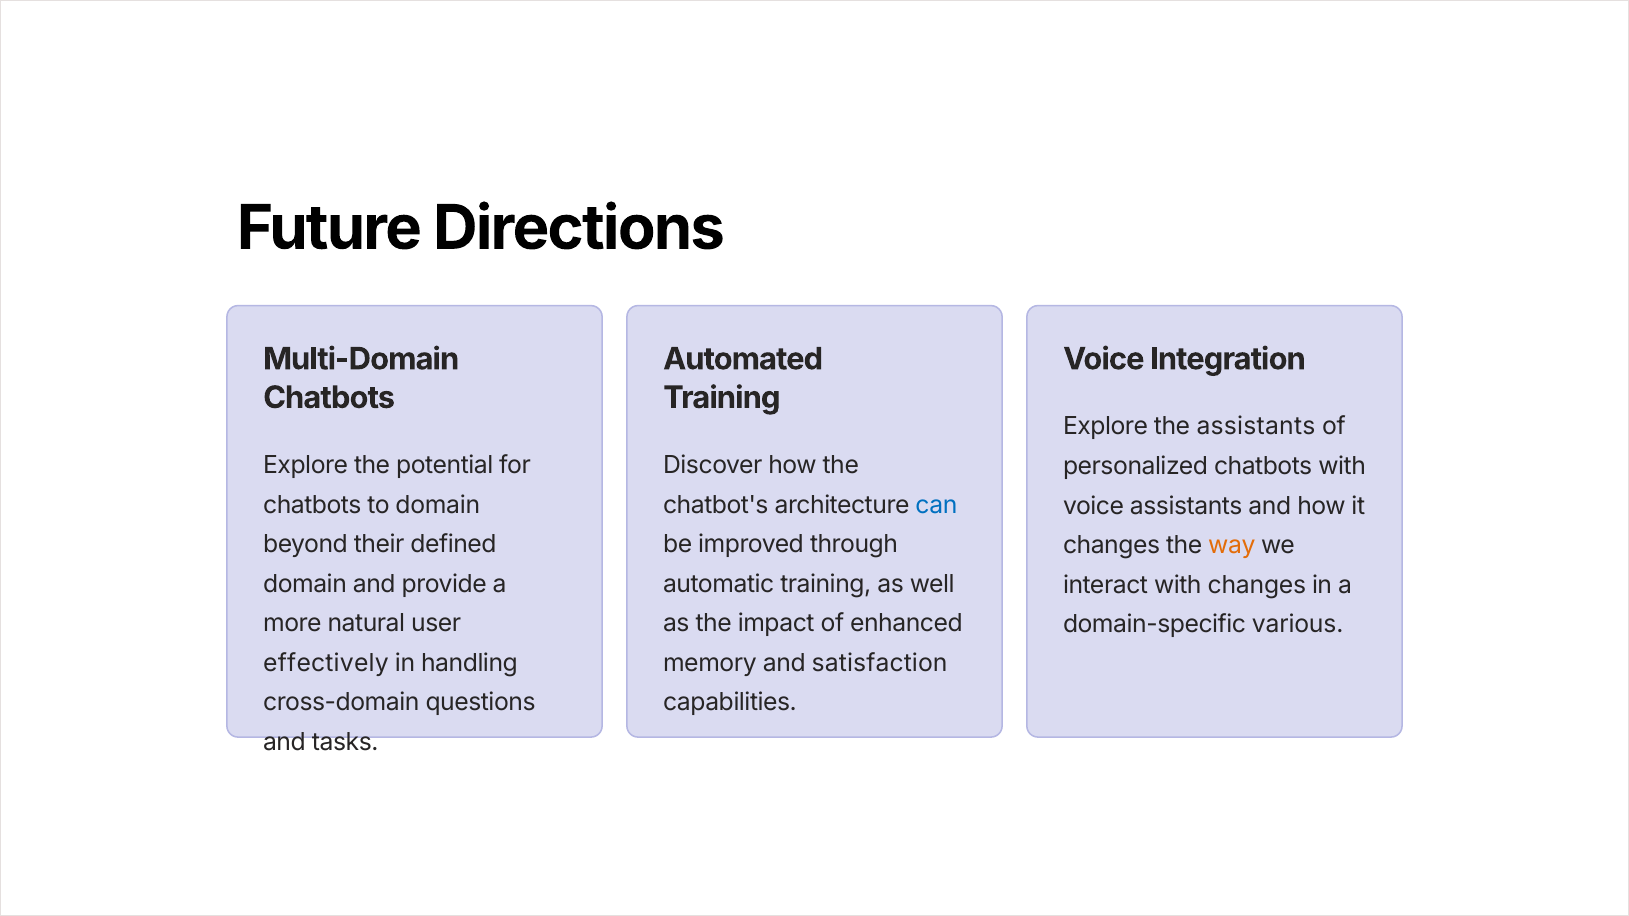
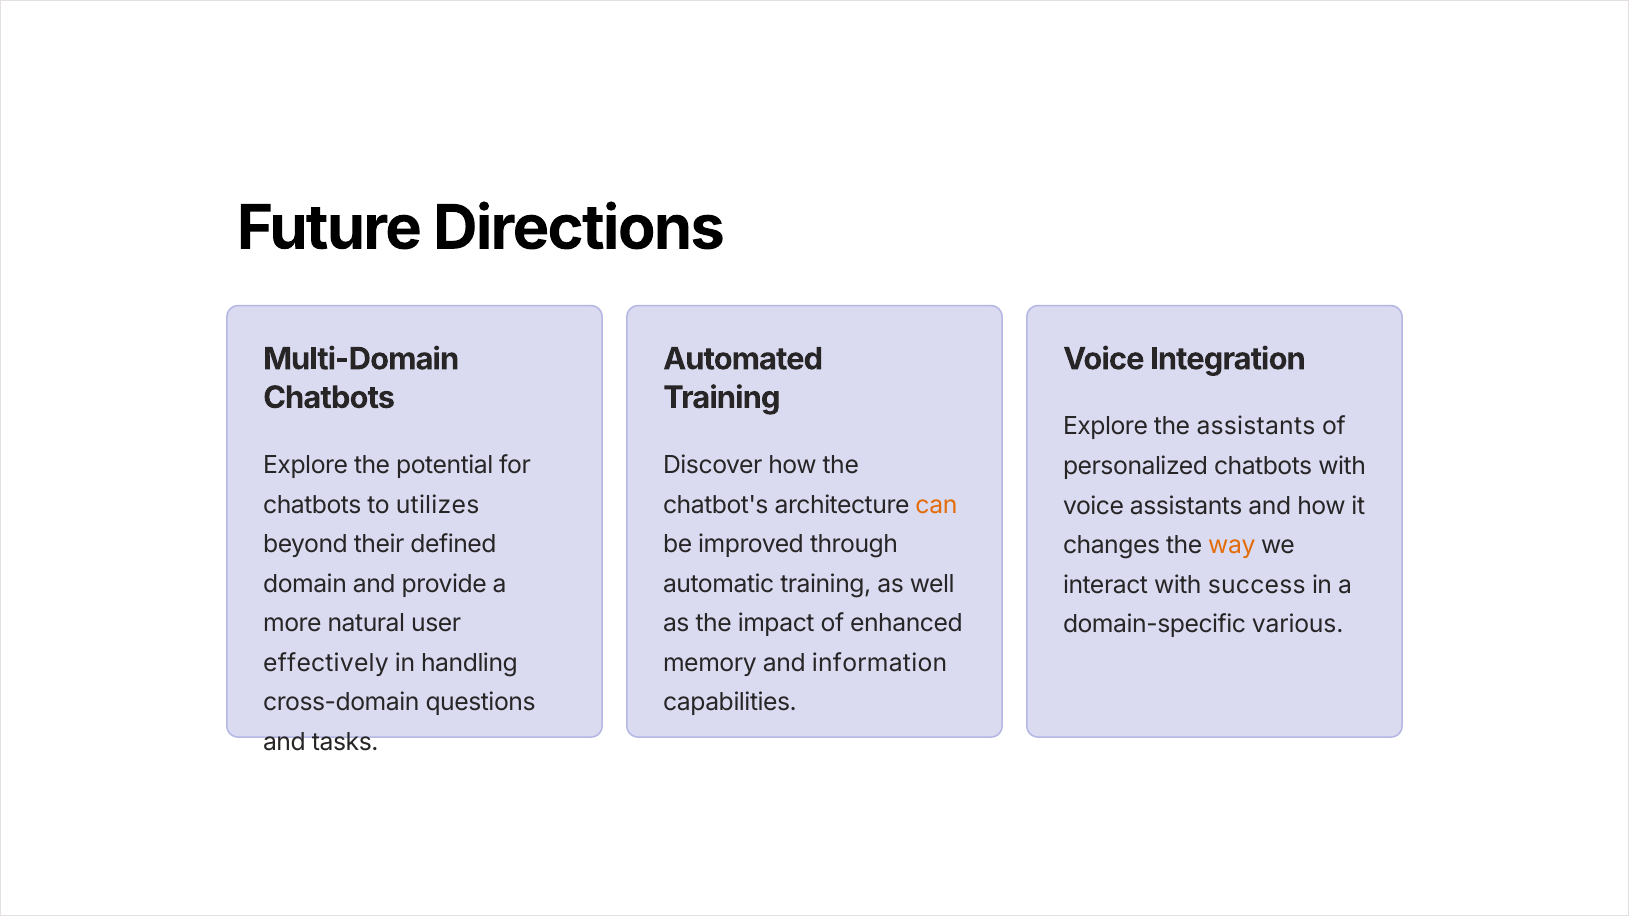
to domain: domain -> utilizes (438, 505)
can colour: blue -> orange (936, 505)
with changes: changes -> success (1257, 585)
satisfaction: satisfaction -> information (880, 663)
